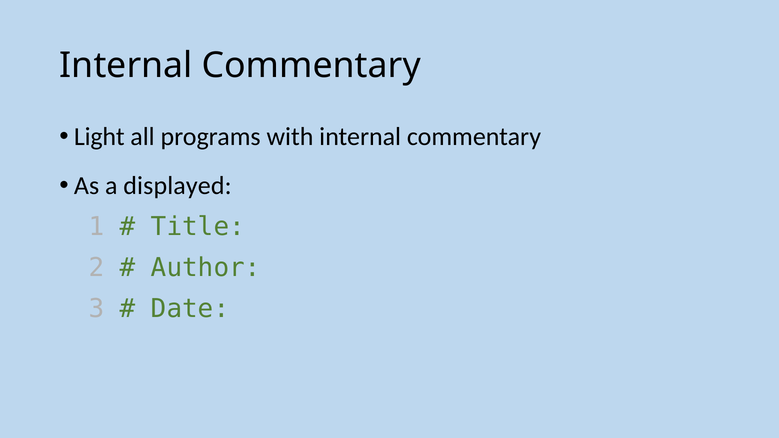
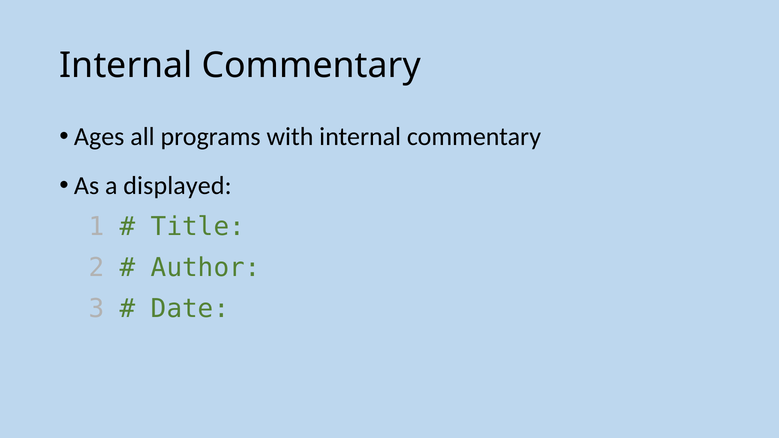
Light: Light -> Ages (99, 137)
